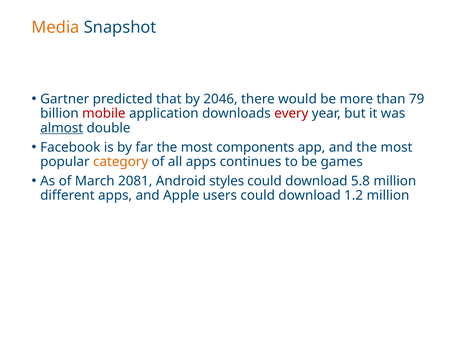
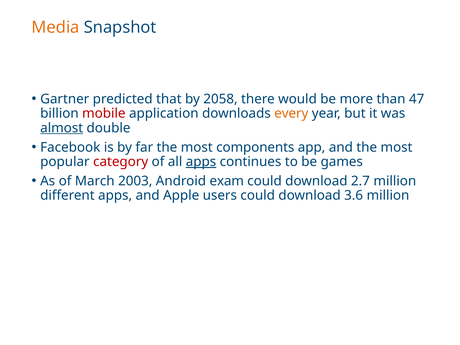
2046: 2046 -> 2058 (221, 99)
79: 79 -> 47 (417, 99)
every colour: red -> orange (291, 113)
category colour: orange -> red (121, 162)
apps underline: none -> present (201, 162)
2081: 2081 -> 2003 (135, 181)
styles: styles -> exam (227, 181)
5.8: 5.8 -> 2.7 (360, 181)
1.2: 1.2 -> 3.6 (354, 196)
